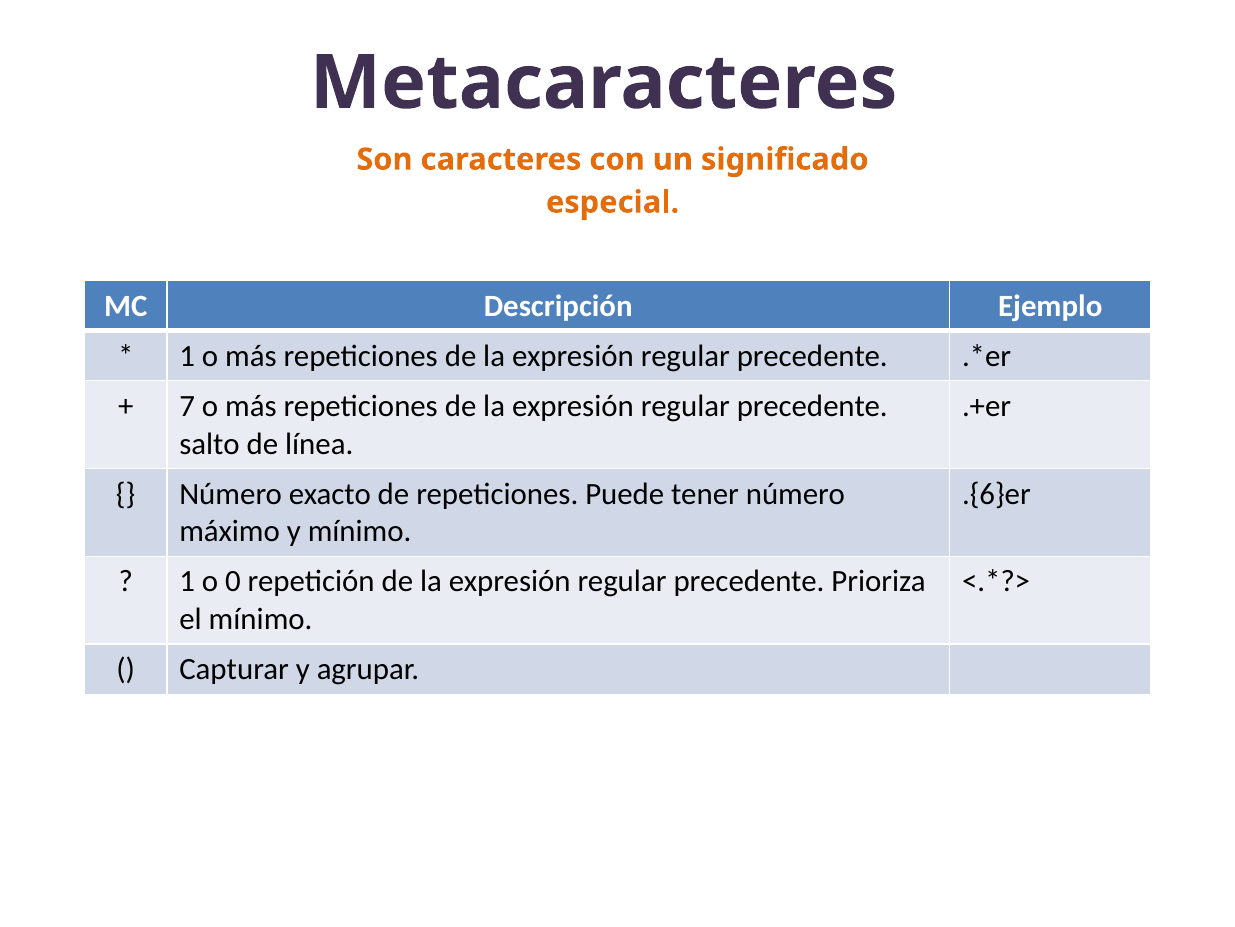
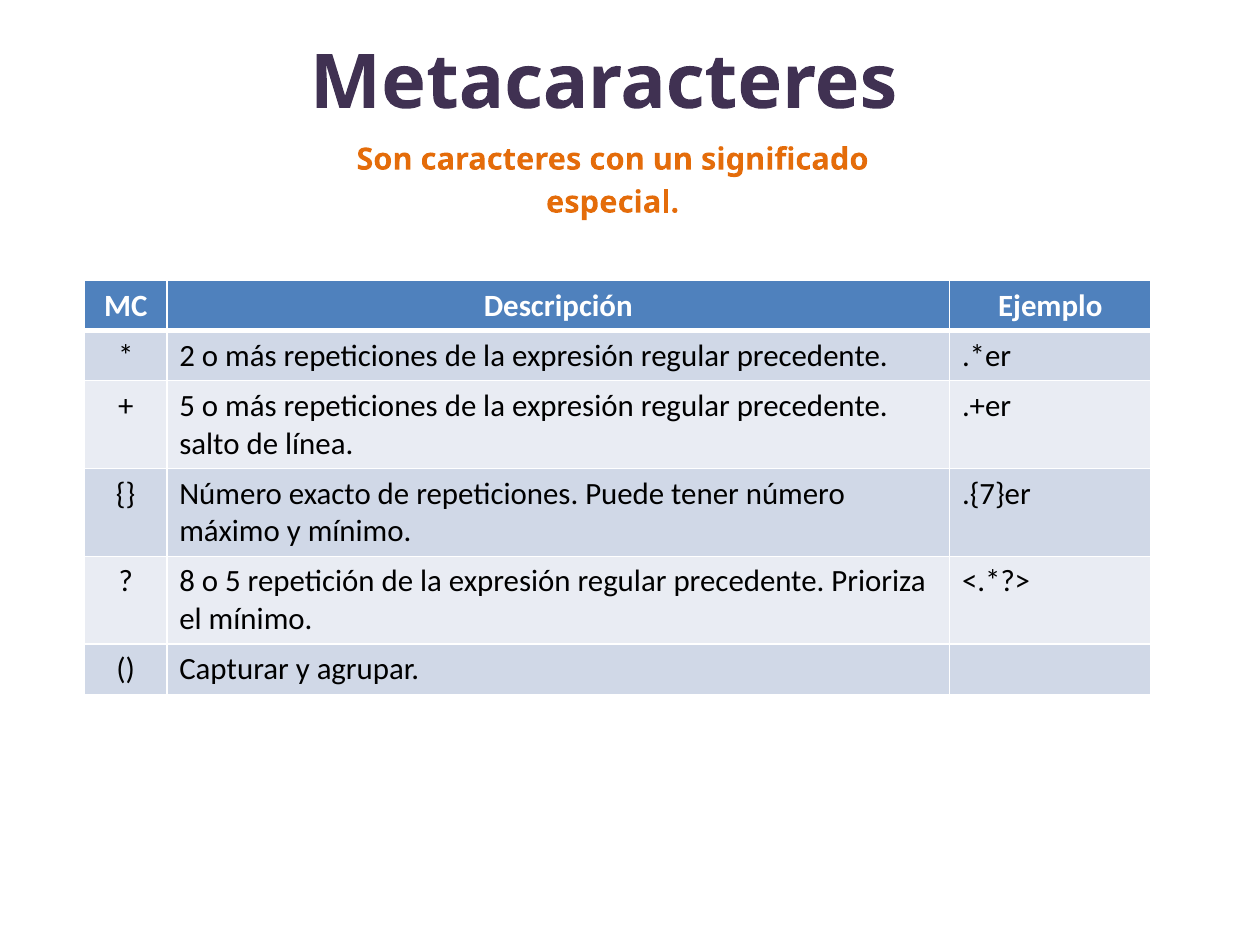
1: 1 -> 2 (187, 356)
7: 7 -> 5 (187, 406)
.{6}er: .{6}er -> .{7}er (996, 494)
1: 1 -> 8 (187, 581)
o 0: 0 -> 5 (233, 581)
